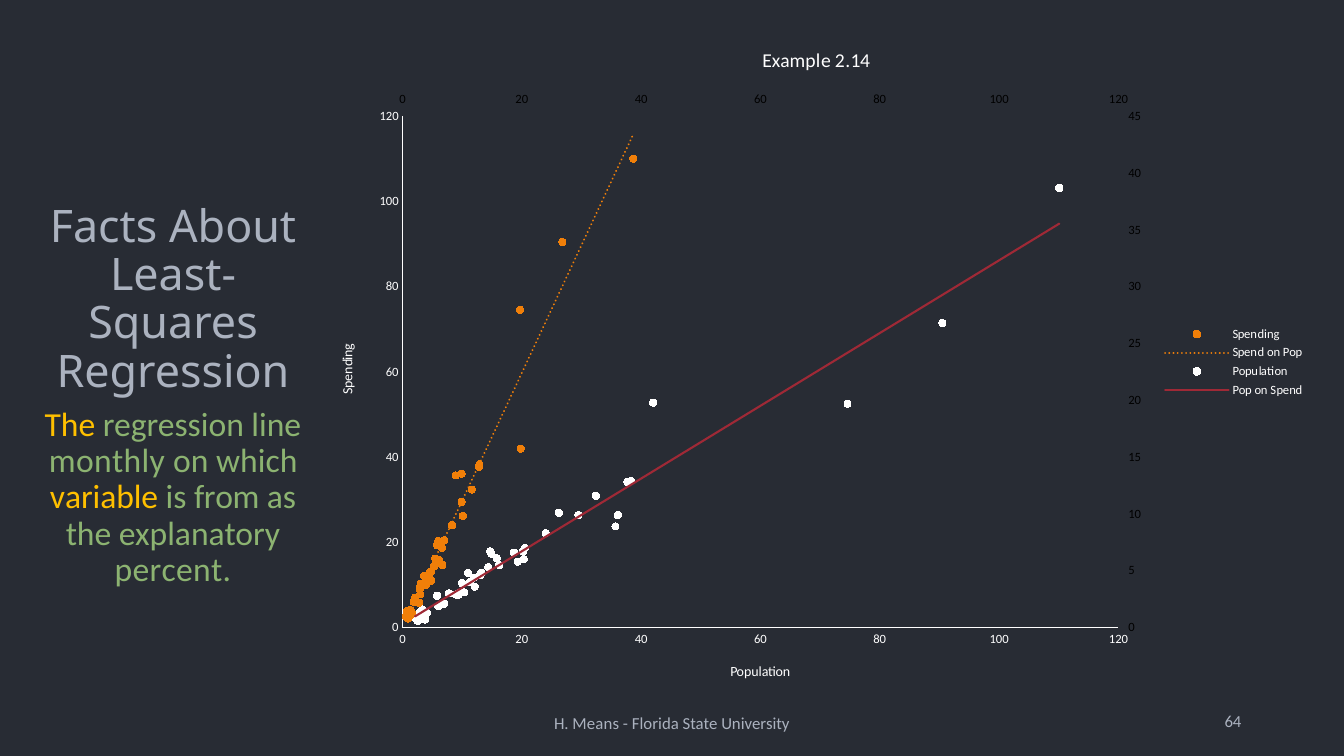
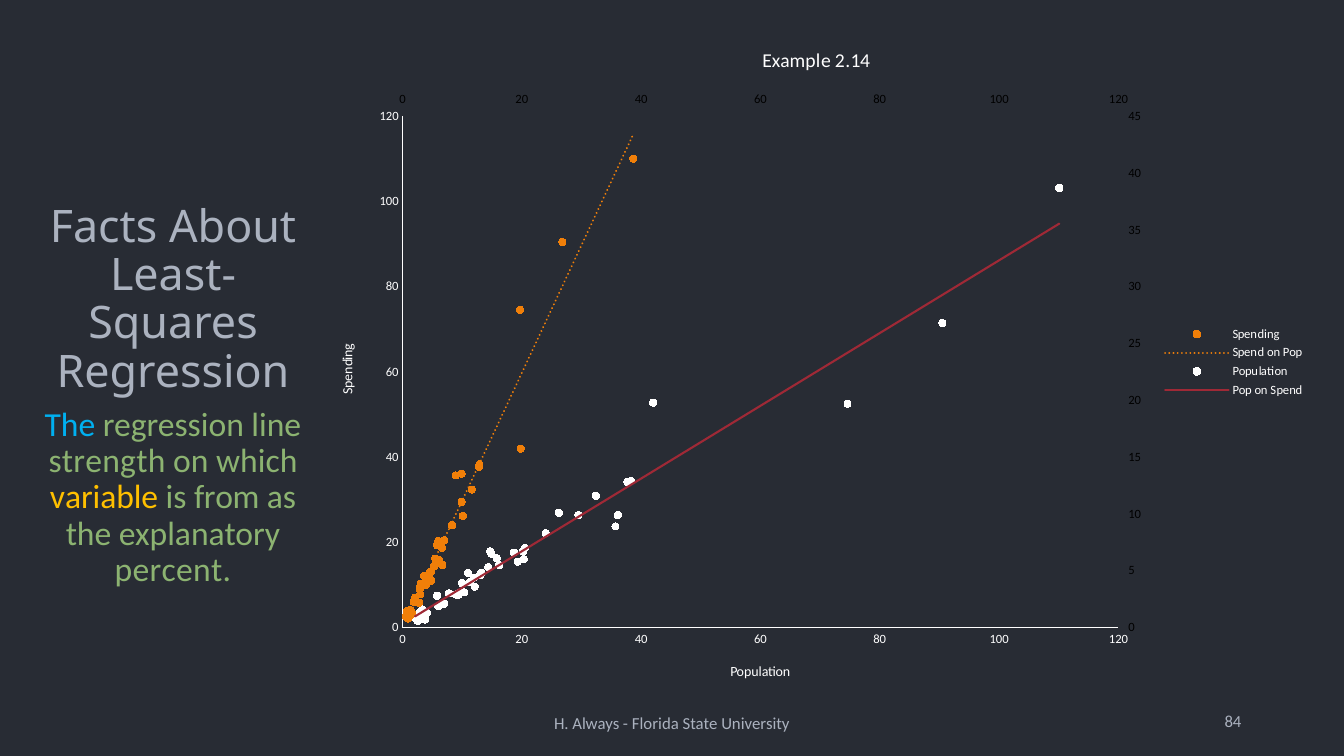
The colour: yellow -> light blue (70, 425)
monthly: monthly -> strength (107, 461)
Means: Means -> Always (596, 724)
64: 64 -> 84 (1233, 722)
